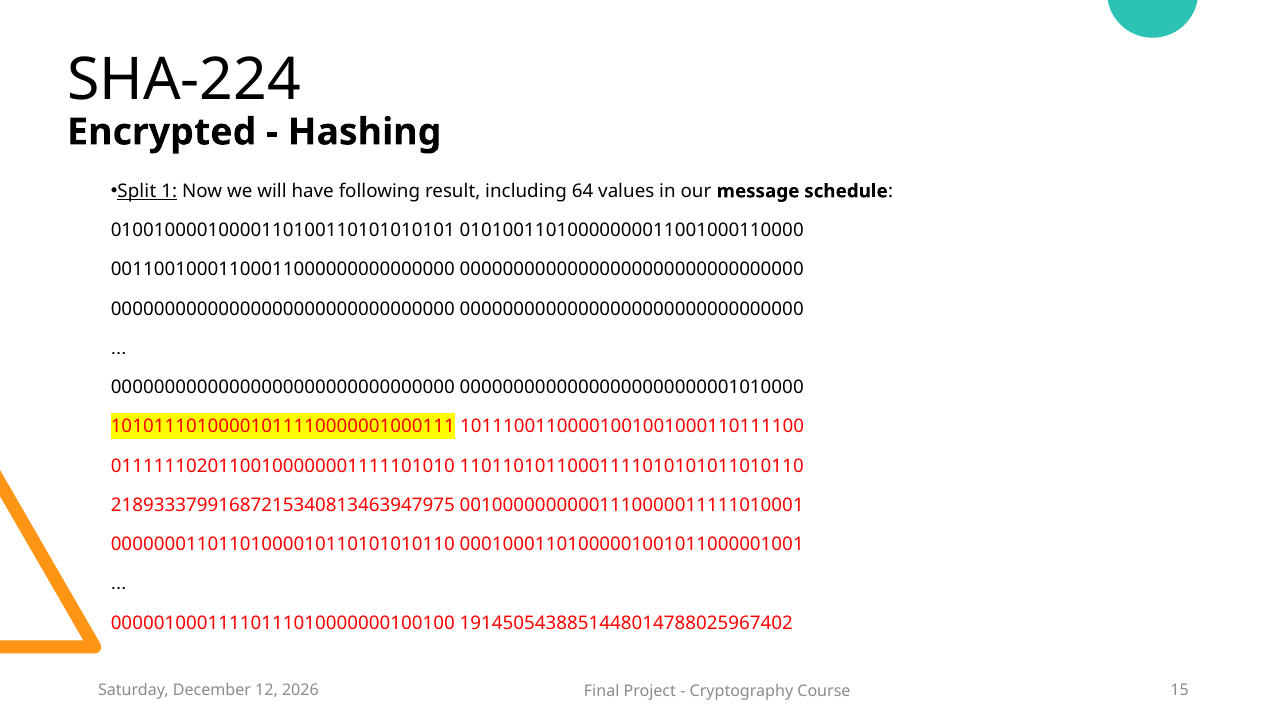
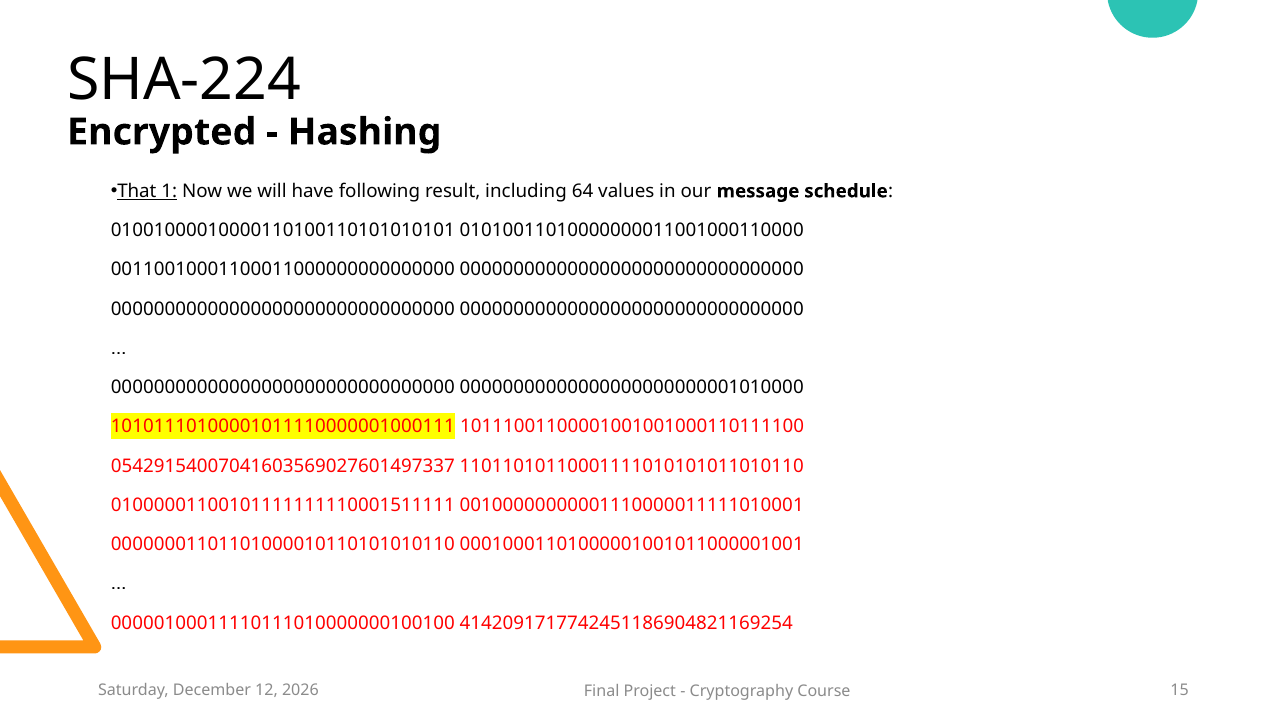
Split: Split -> That (137, 191)
01111110201100100000001111101010: 01111110201100100000001111101010 -> 05429154007041603569027601497337 (283, 466)
21893337991687215340813463947975: 21893337991687215340813463947975 -> 01000001100101111111110001511111 (283, 505)
1914505438851448014788025967402: 1914505438851448014788025967402 -> 4142091717742451186904821169254 (626, 623)
